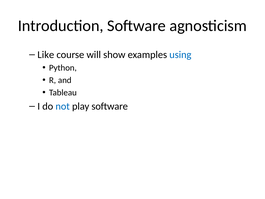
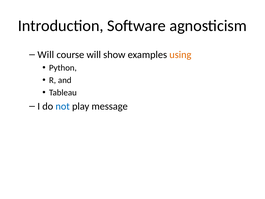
Like: Like -> Will (46, 55)
using colour: blue -> orange (180, 55)
play software: software -> message (110, 106)
